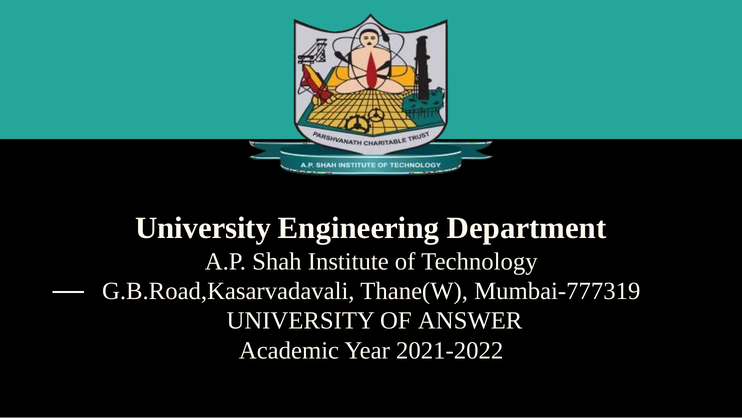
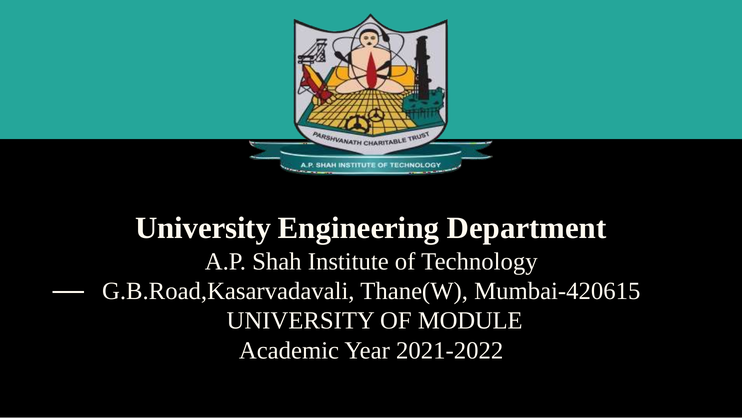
Mumbai-777319: Mumbai-777319 -> Mumbai-420615 (557, 291)
ANSWER: ANSWER -> MODULE (470, 321)
